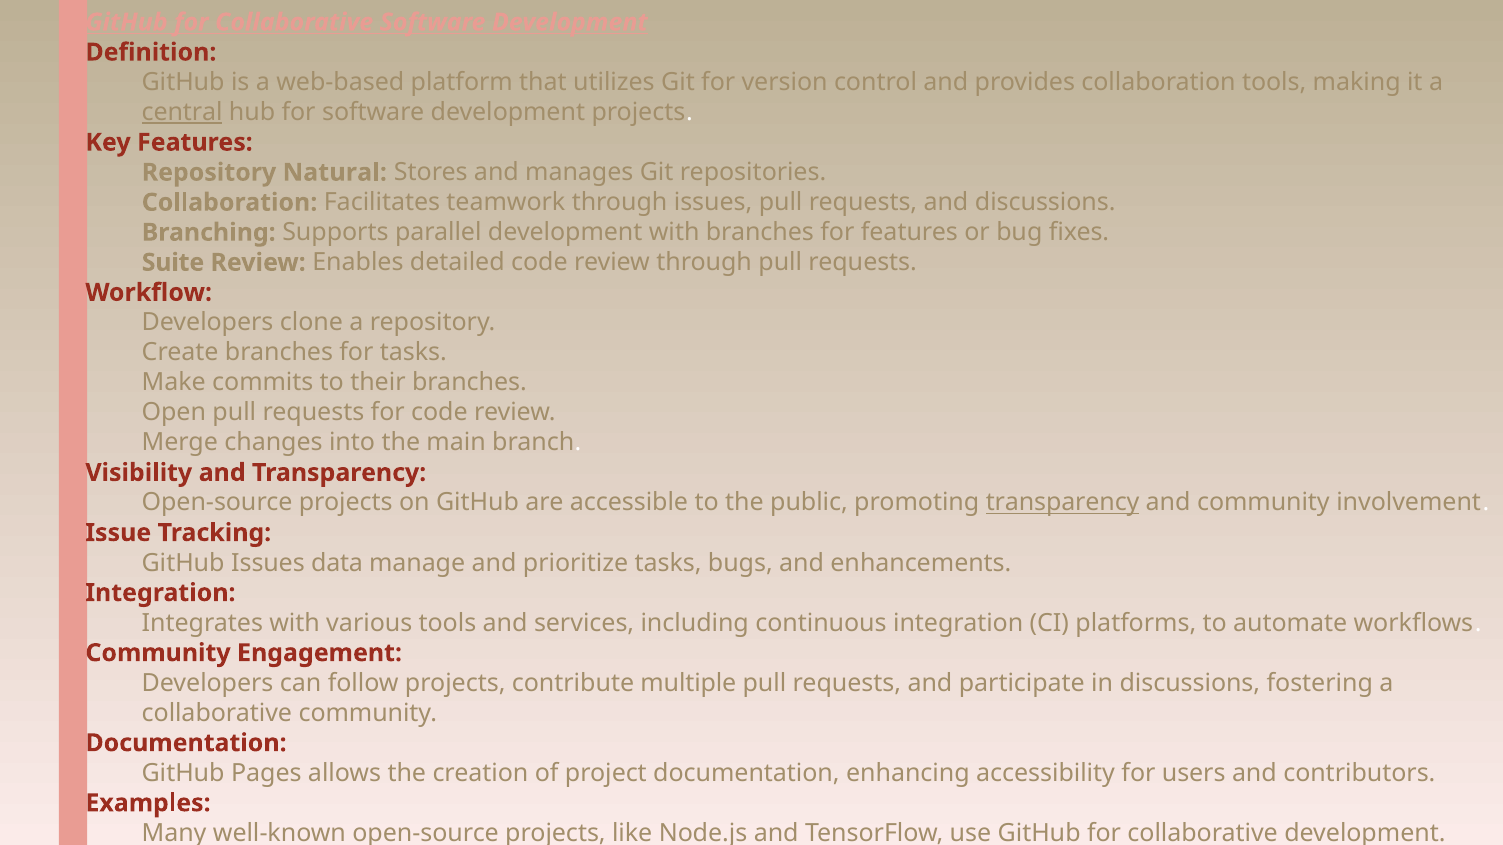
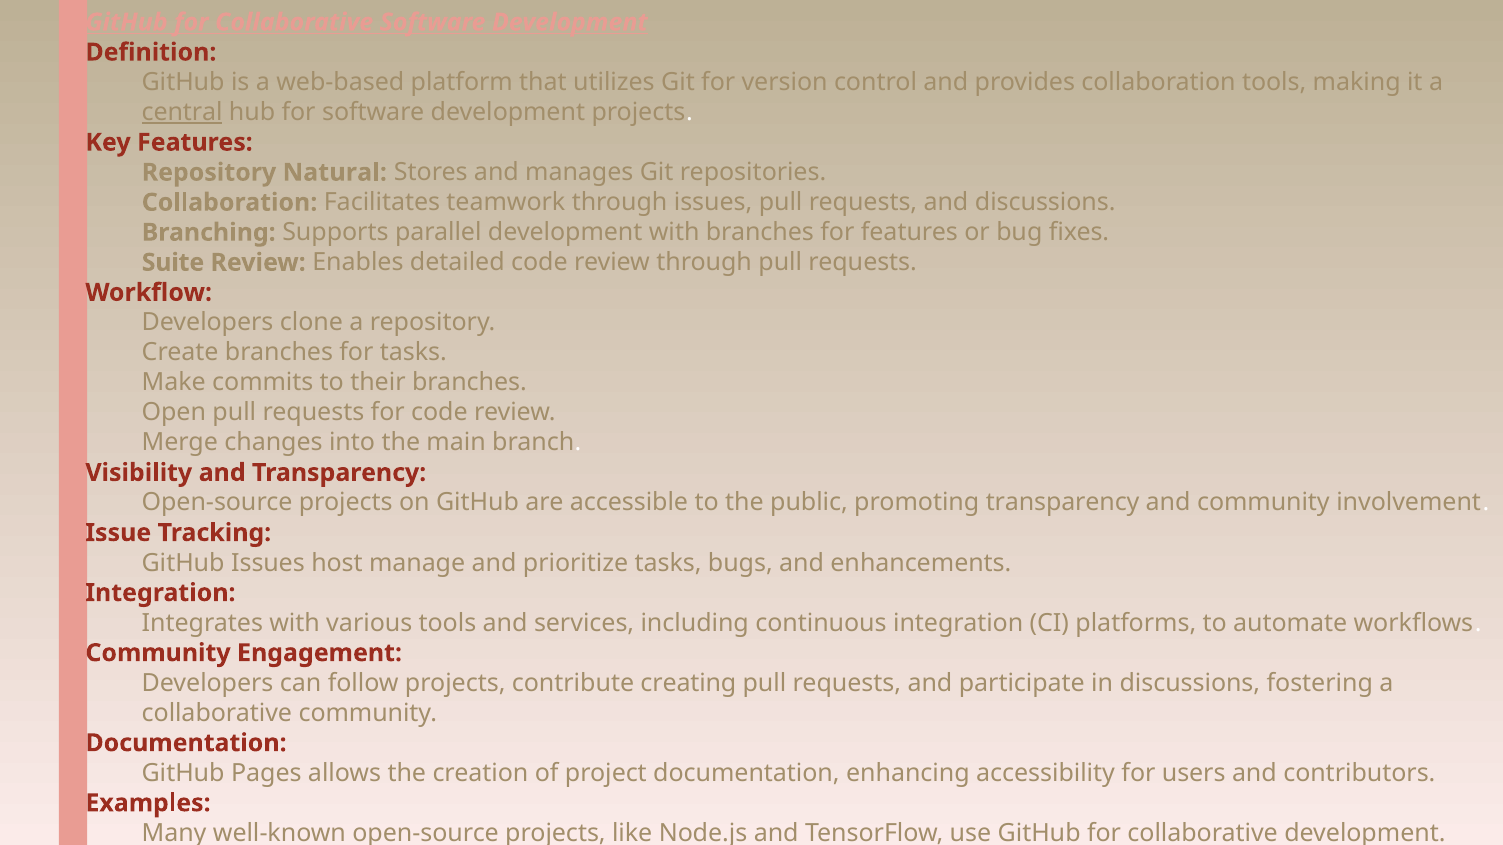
transparency underline: present -> none (1063, 503)
data: data -> host (337, 563)
multiple: multiple -> creating (688, 683)
